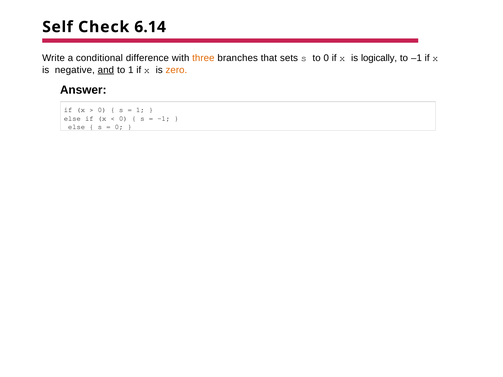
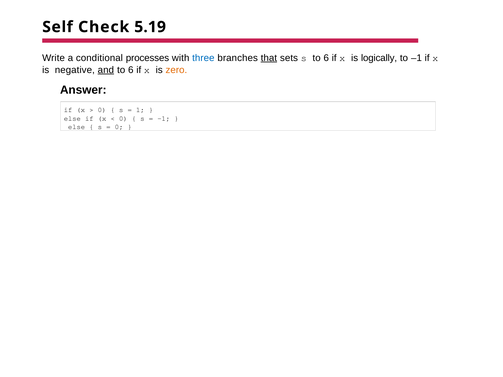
6.14: 6.14 -> 5.19 (150, 27)
difference: difference -> processes (147, 58)
three colour: orange -> blue (203, 58)
that underline: none -> present (269, 58)
s to 0: 0 -> 6 (326, 58)
1: 1 -> 6 (131, 70)
